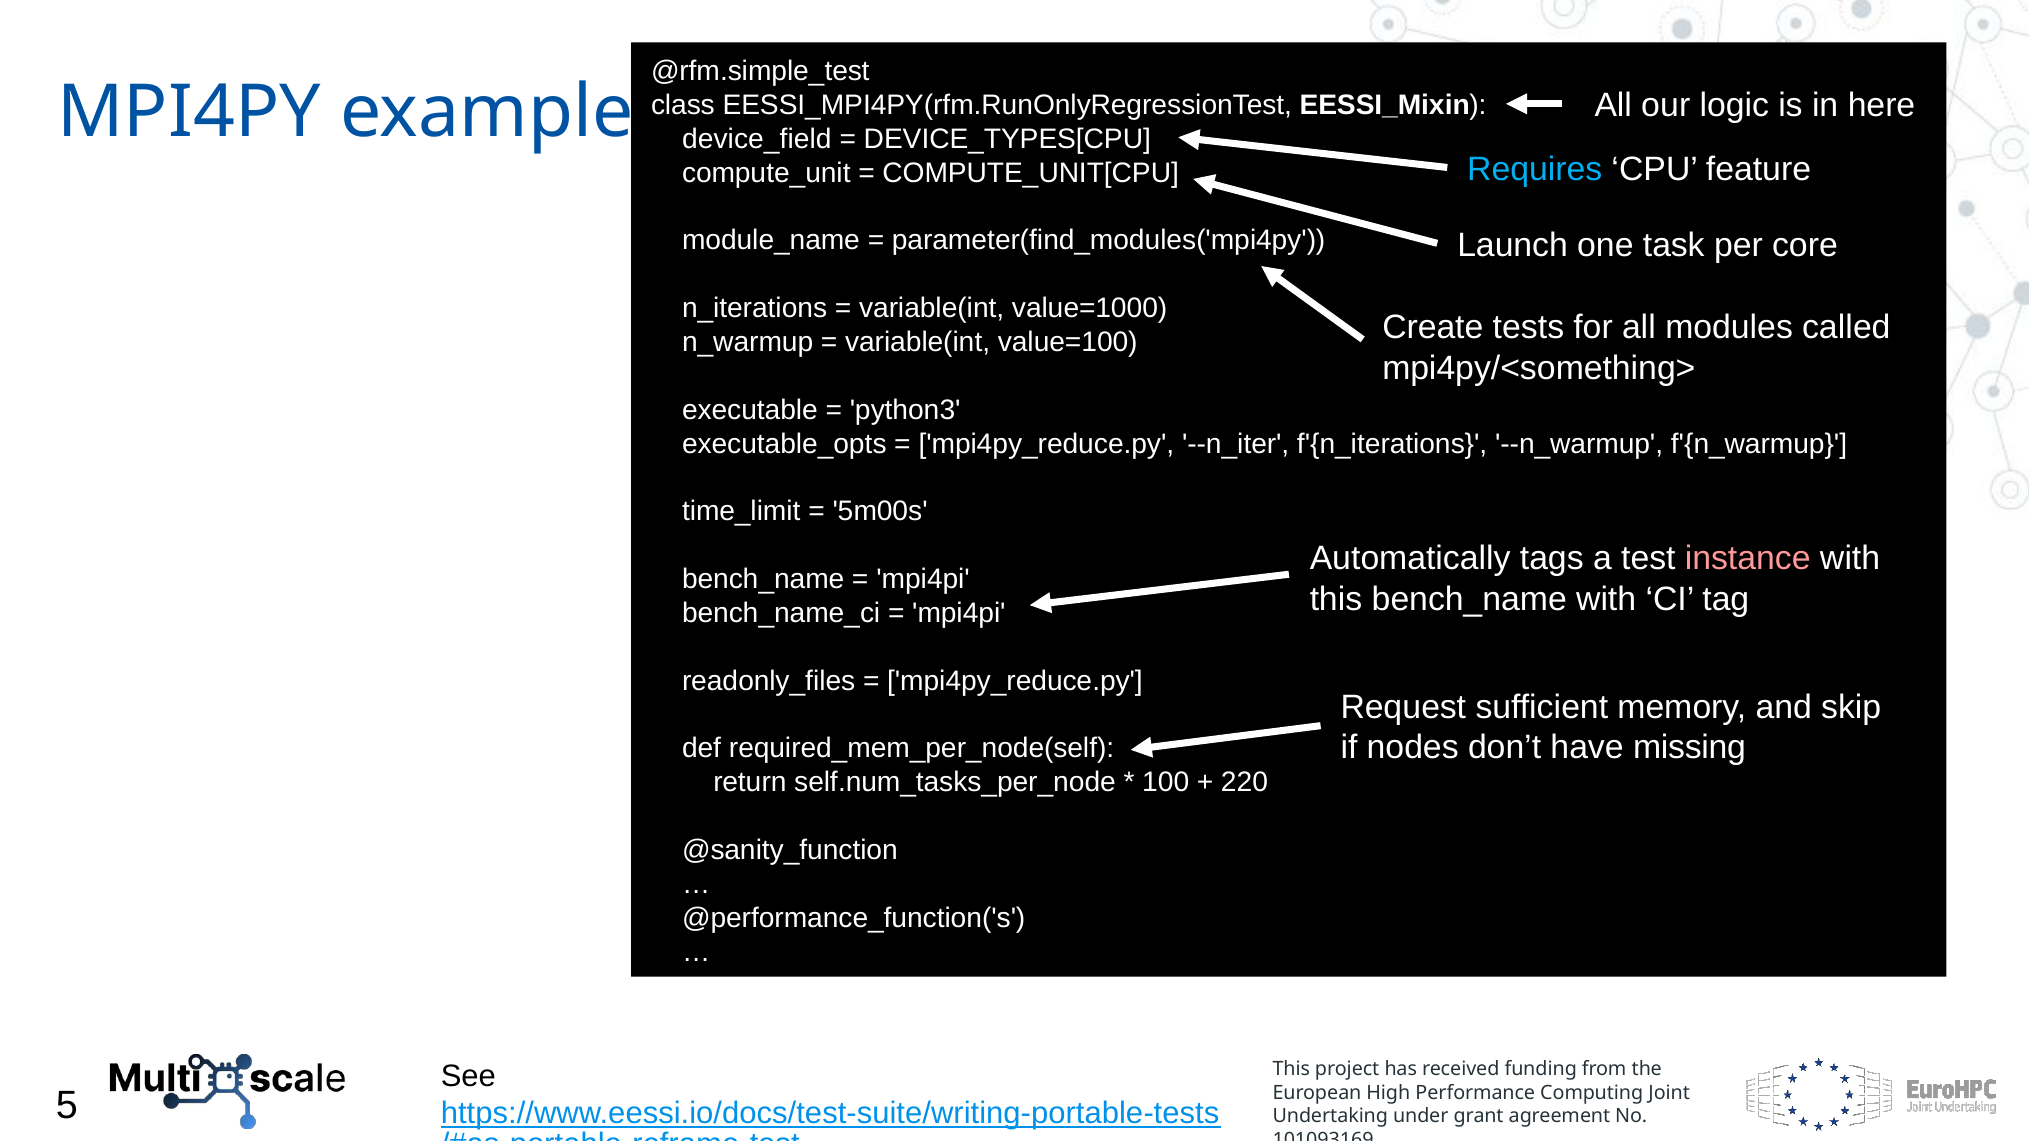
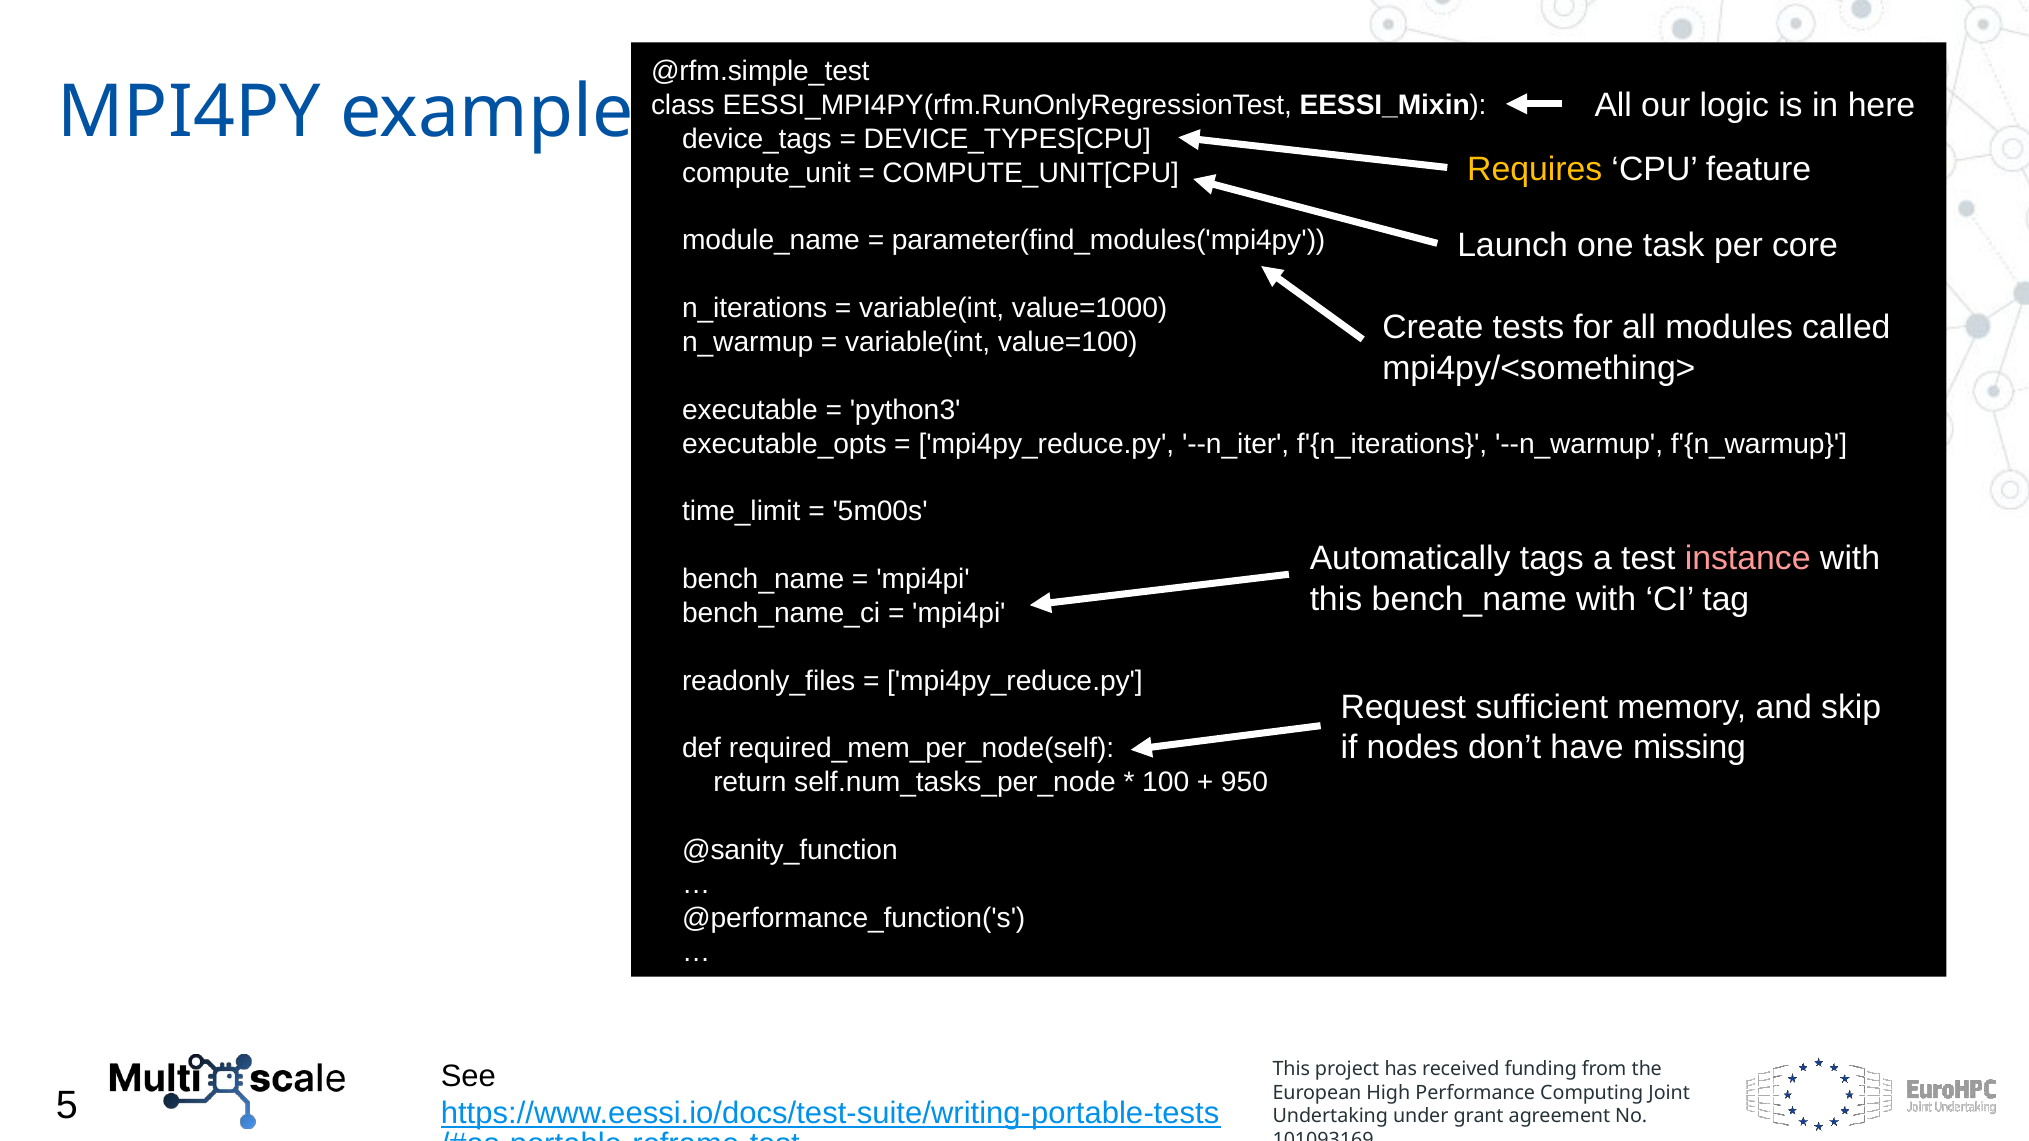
device_field: device_field -> device_tags (757, 139)
Requires colour: light blue -> yellow (1535, 170)
220: 220 -> 950 (1245, 783)
